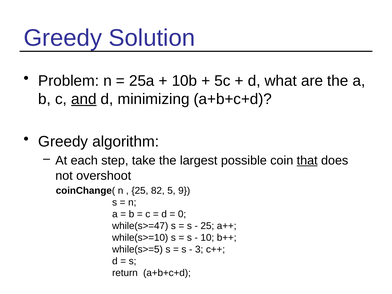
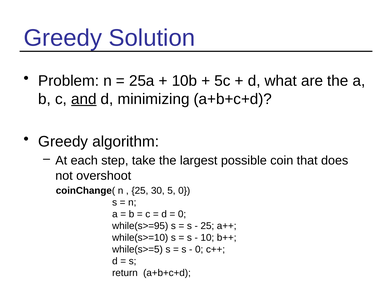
that underline: present -> none (307, 161)
82: 82 -> 30 (158, 191)
5 9: 9 -> 0 (184, 191)
while(s>=47: while(s>=47 -> while(s>=95 (140, 226)
3: 3 -> 0 (199, 249)
